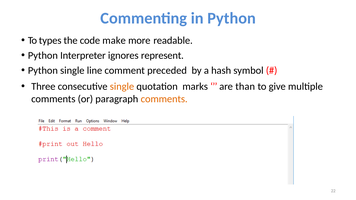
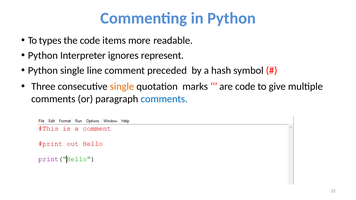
make: make -> items (114, 41)
are than: than -> code (245, 87)
comments colour: orange -> blue (164, 99)
